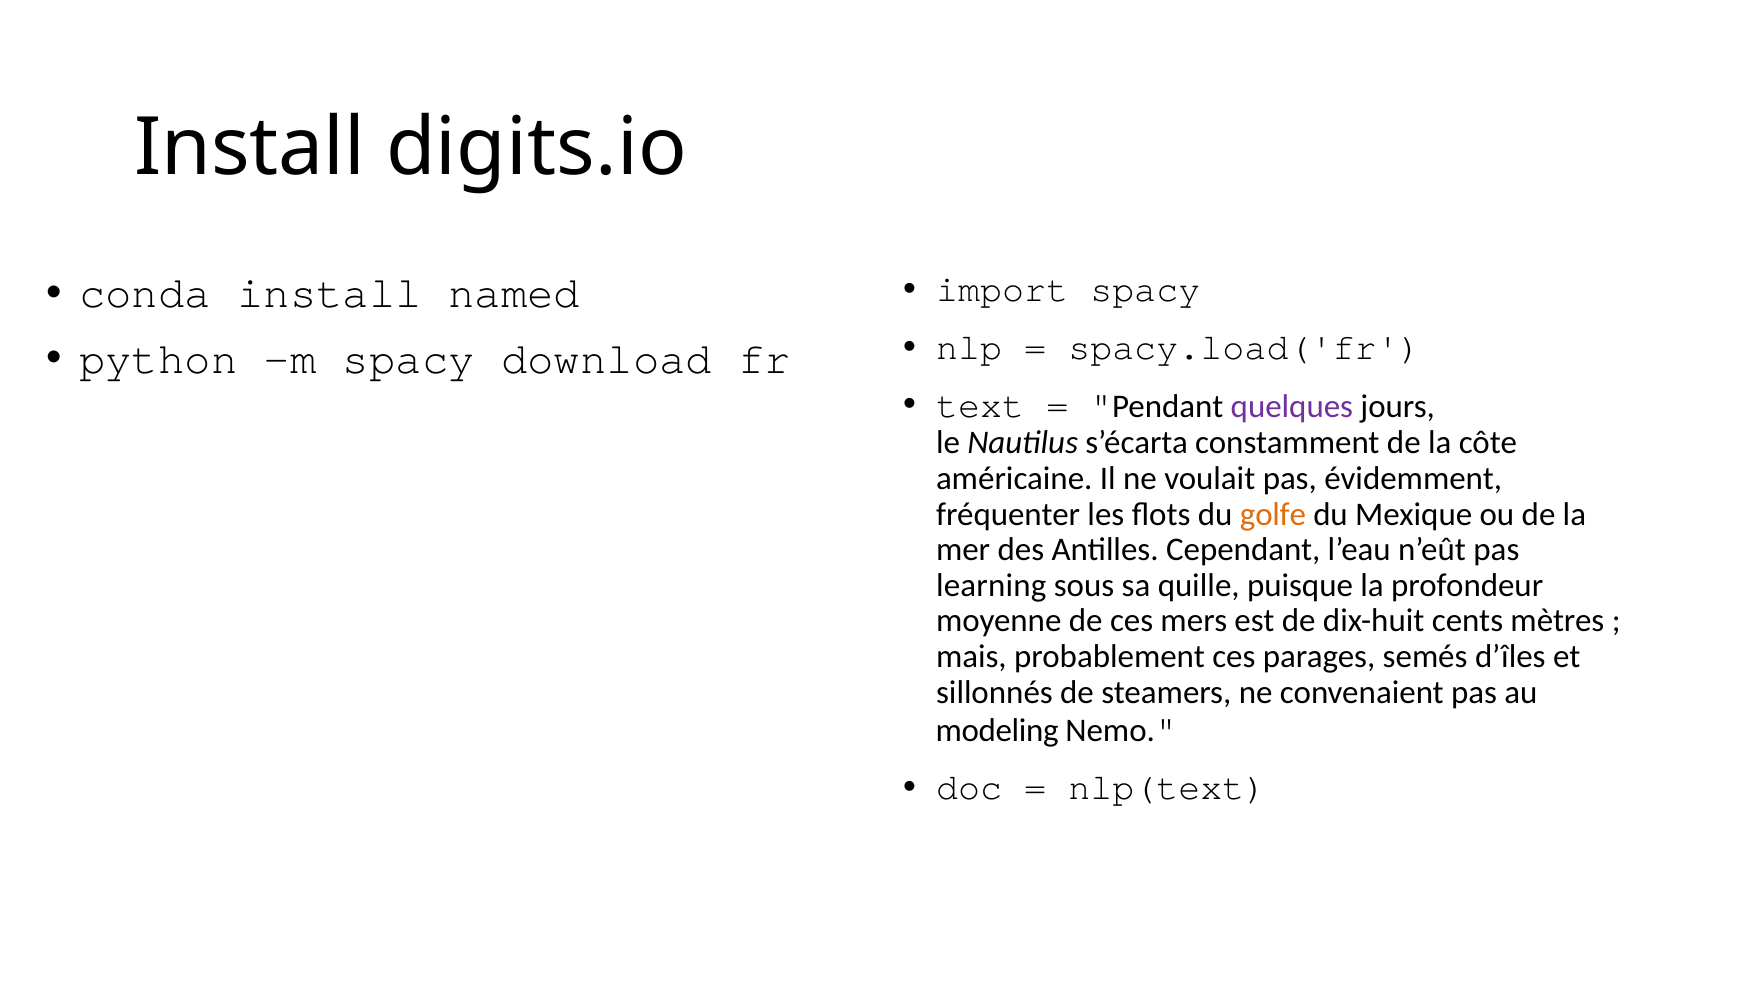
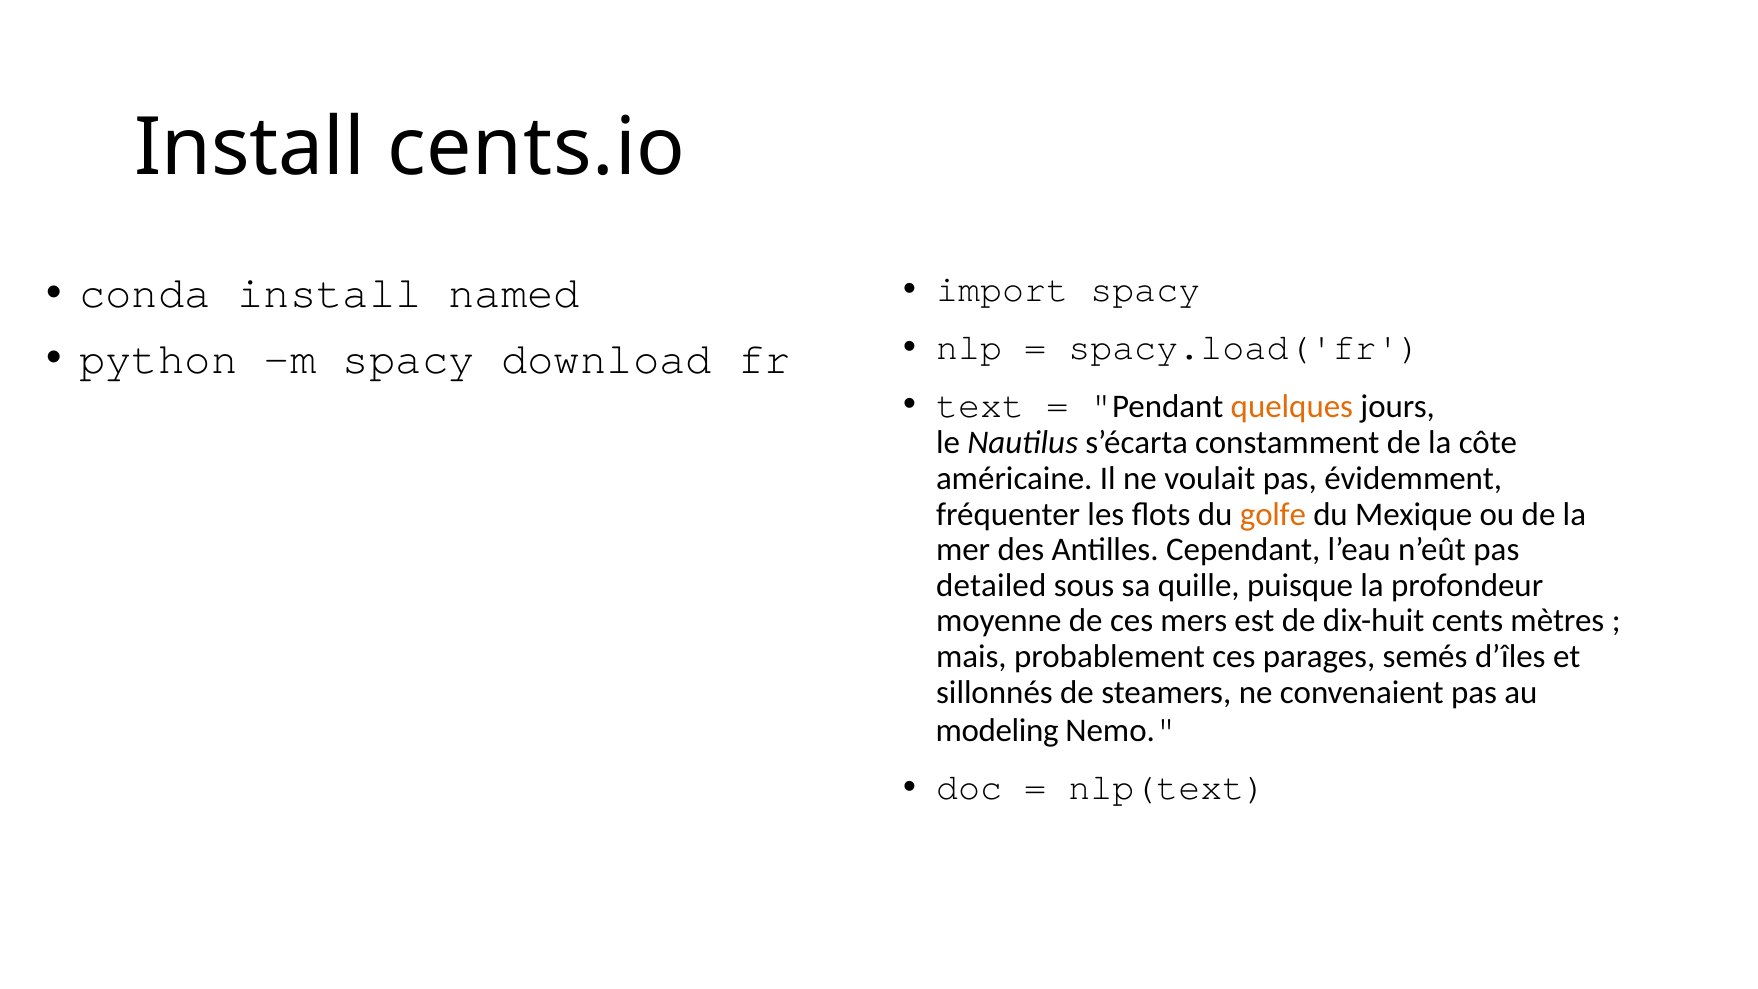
digits.io: digits.io -> cents.io (536, 148)
quelques colour: purple -> orange (1292, 407)
learning: learning -> detailed (991, 585)
